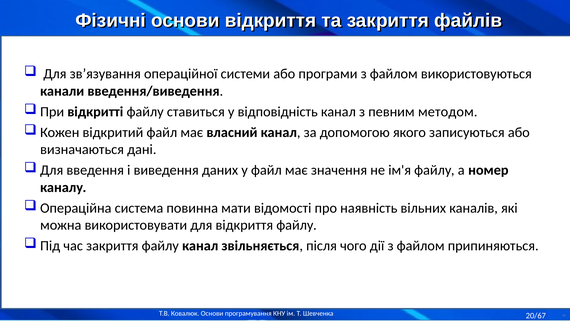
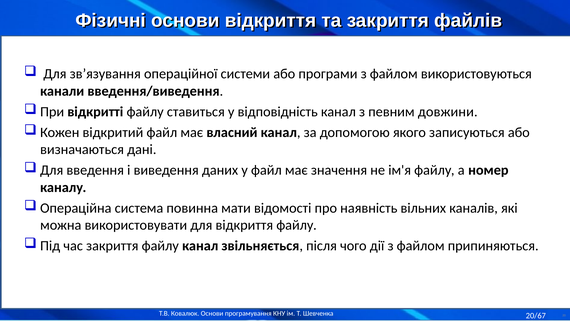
методом: методом -> довжини (448, 112)
